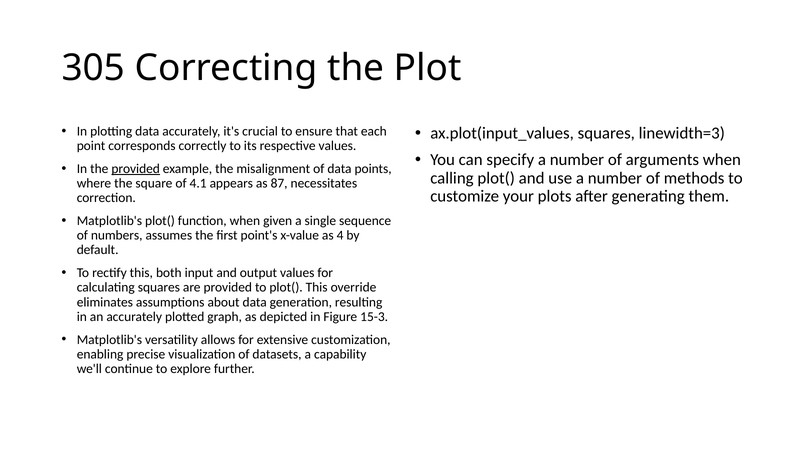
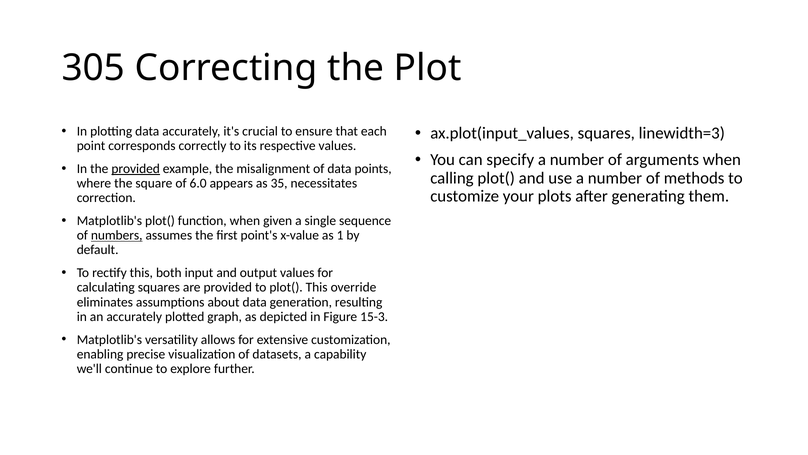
4.1: 4.1 -> 6.0 (198, 183)
87: 87 -> 35 (279, 183)
numbers underline: none -> present (117, 235)
4: 4 -> 1 (340, 235)
